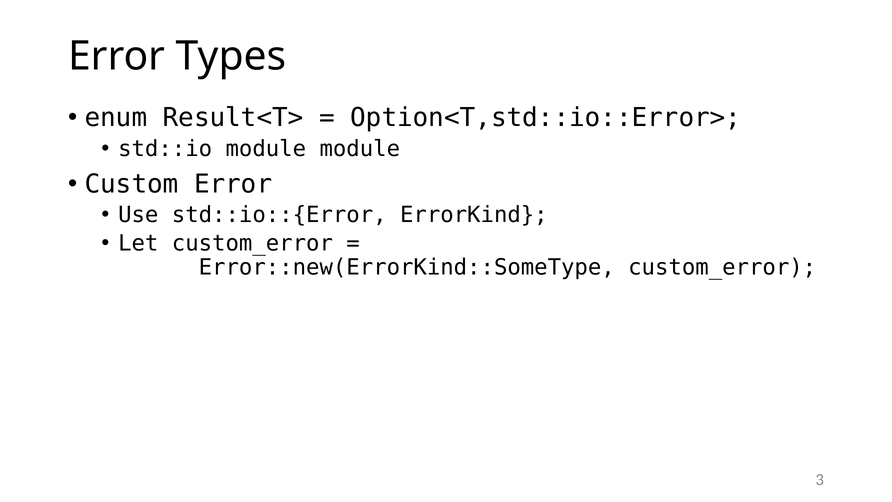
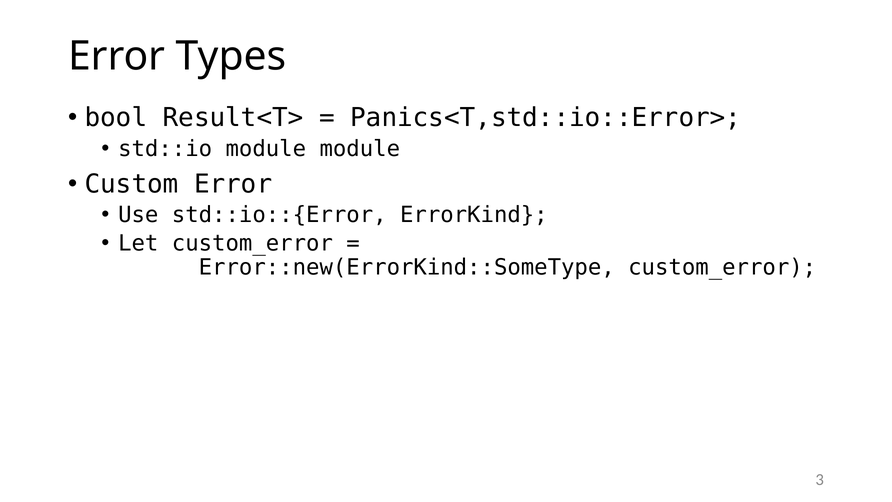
enum: enum -> bool (116, 118)
Option<T,std::io::Error>: Option<T,std::io::Error> -> Panics<T,std::io::Error> (546, 118)
